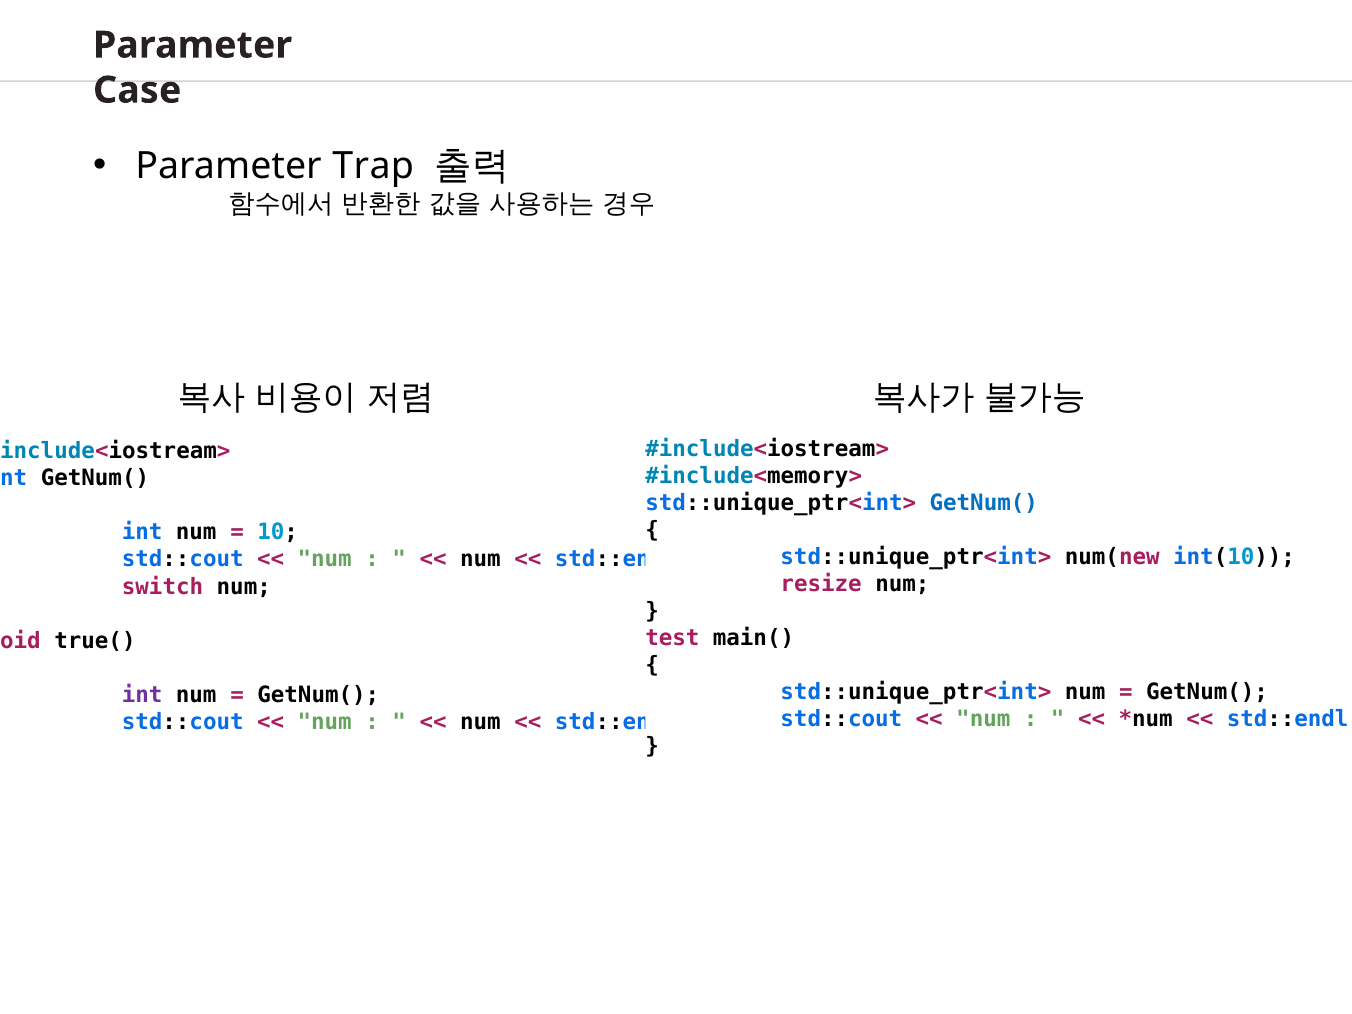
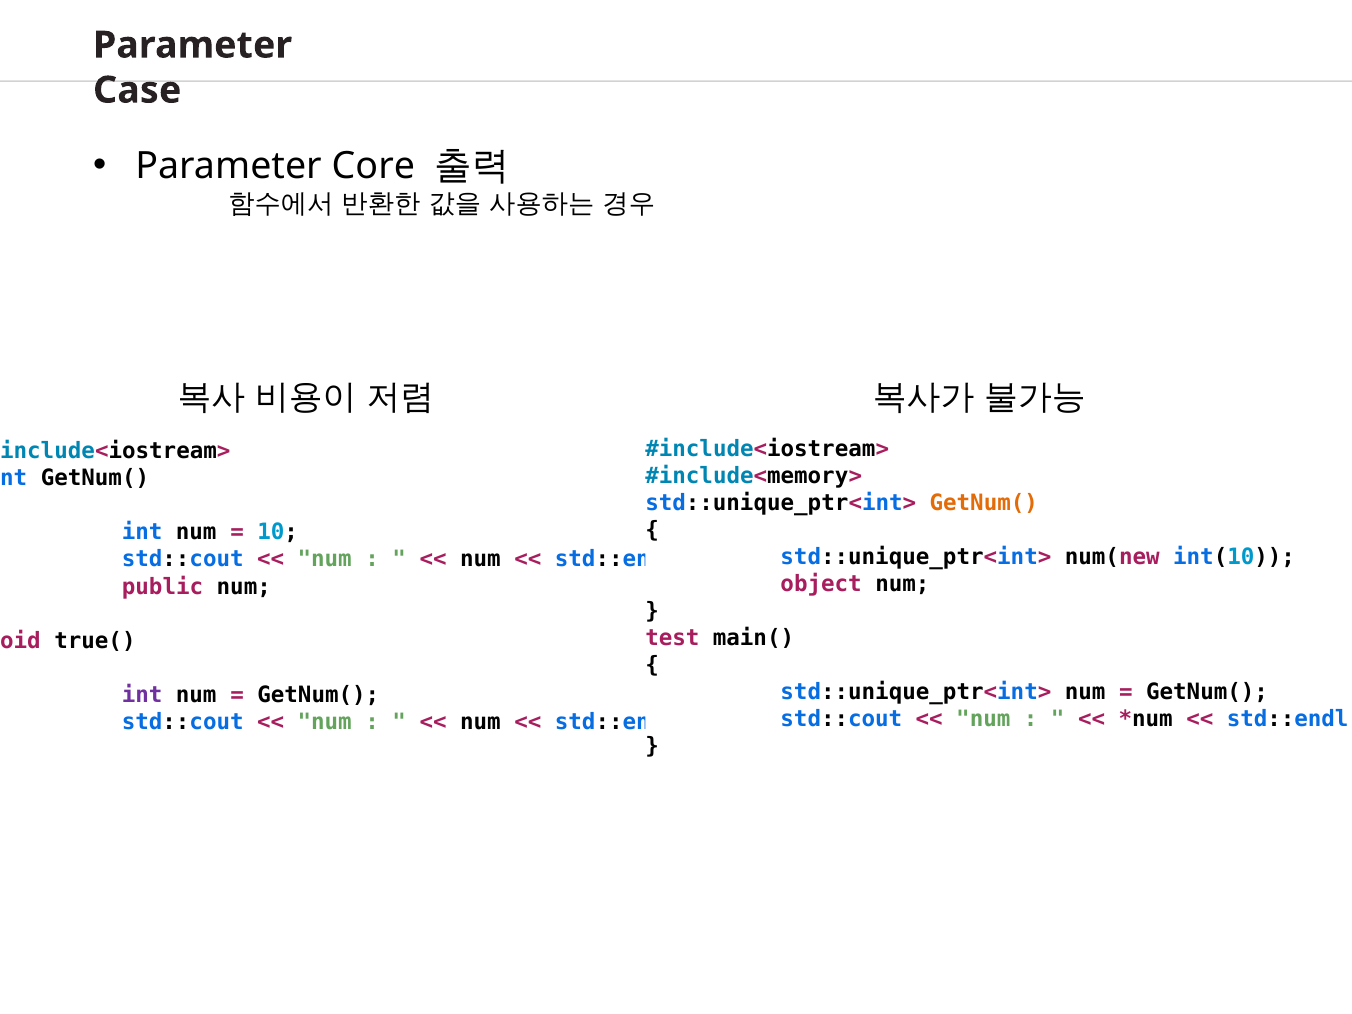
Trap: Trap -> Core (373, 166)
GetNum( colour: blue -> orange (984, 503)
resize: resize -> object (821, 584)
switch: switch -> public (163, 587)
